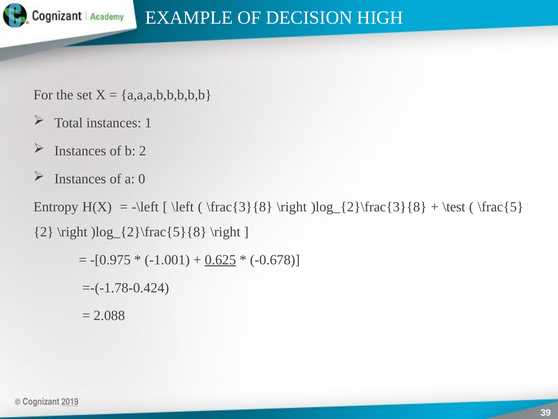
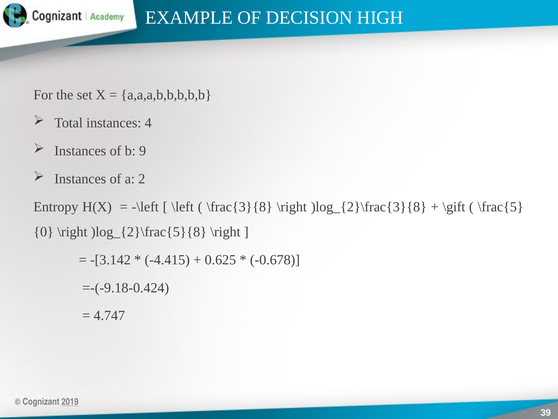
1: 1 -> 4 (148, 123)
b 2: 2 -> 9 (143, 151)
0: 0 -> 2 (142, 179)
\test: \test -> \gift (454, 207)
2: 2 -> 0 (44, 232)
-[0.975: -[0.975 -> -[3.142 (110, 260)
-1.001: -1.001 -> -4.415 (167, 260)
0.625 underline: present -> none (220, 260)
=-(-1.78-0.424: =-(-1.78-0.424 -> =-(-9.18-0.424 (126, 287)
2.088: 2.088 -> 4.747 (109, 315)
